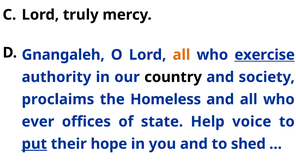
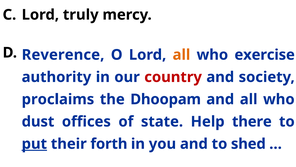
Gnangaleh: Gnangaleh -> Reverence (63, 55)
exercise underline: present -> none (265, 55)
country colour: black -> red (173, 77)
Homeless: Homeless -> Dhoopam (166, 99)
ever: ever -> dust (38, 121)
voice: voice -> there (252, 121)
hope: hope -> forth (109, 143)
